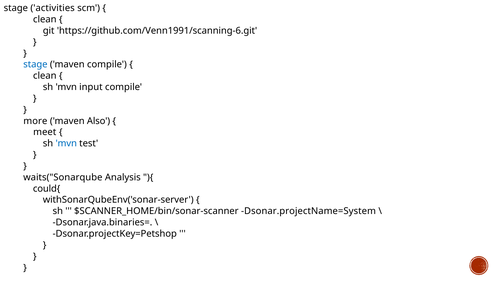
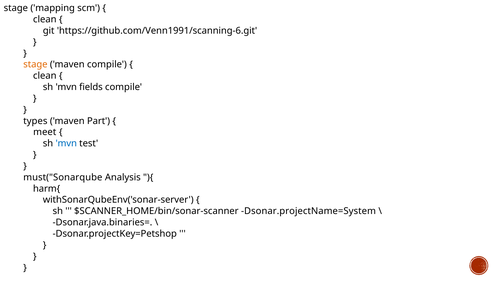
activities: activities -> mapping (53, 8)
stage colour: blue -> orange (35, 65)
input: input -> fields (91, 87)
more: more -> types (35, 121)
Also: Also -> Part (99, 121)
waits("Sonarqube: waits("Sonarqube -> must("Sonarqube (63, 178)
could{: could{ -> harm{ (47, 189)
